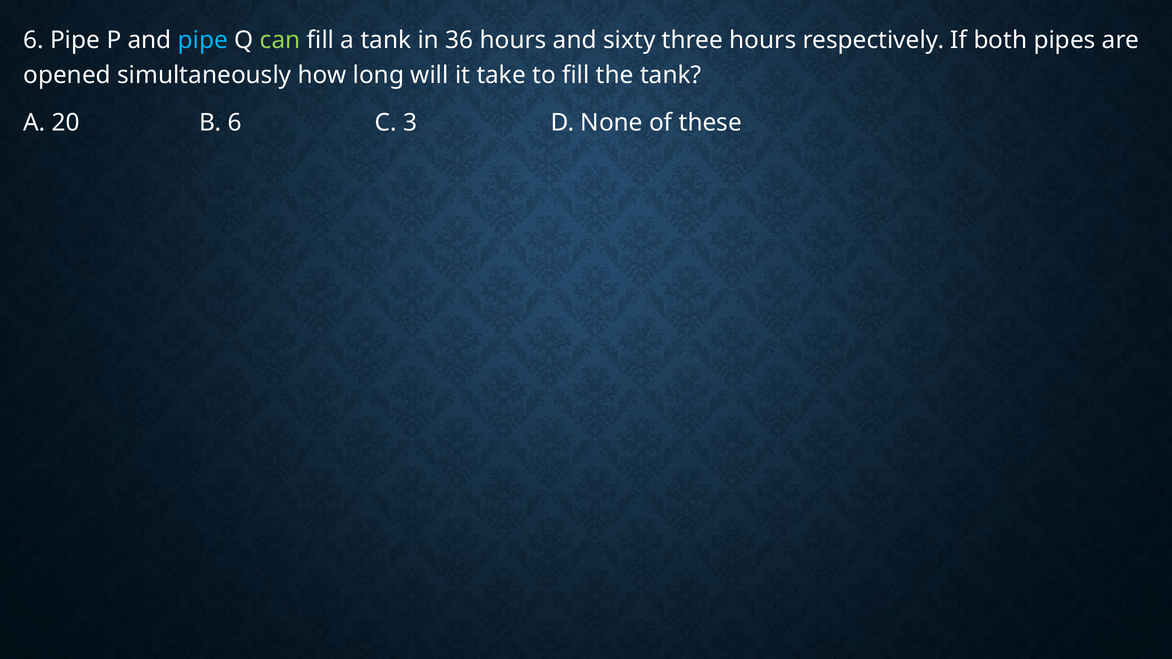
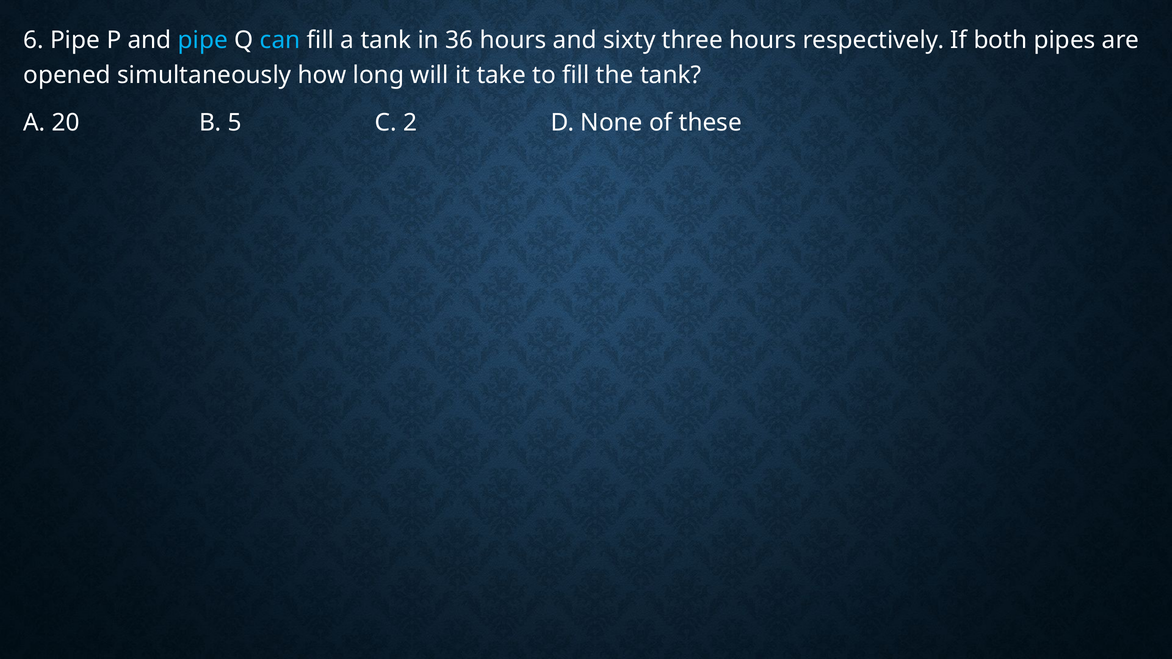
can colour: light green -> light blue (280, 40)
B 6: 6 -> 5 (235, 123)
3: 3 -> 2 (410, 123)
